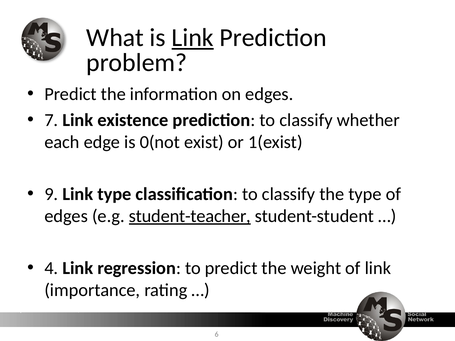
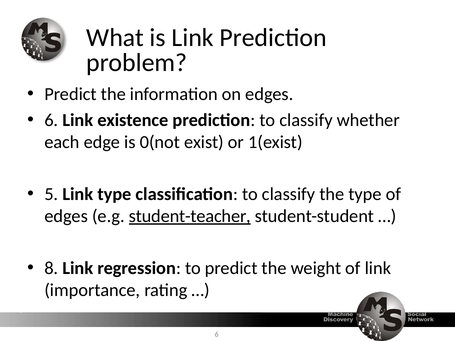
Link underline: present -> none (193, 38)
7: 7 -> 6 (51, 120)
9: 9 -> 5 (51, 194)
4: 4 -> 8 (51, 268)
